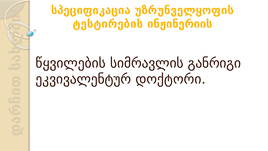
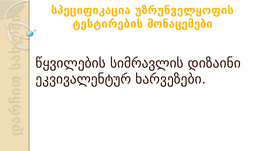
ინჟინერიის: ინჟინერიის -> მონაცემები (180, 24)
განრიგი: განრიგი -> დიზაინი (214, 63)
დოქტორი: დოქტორი -> ხარვეზები (171, 79)
